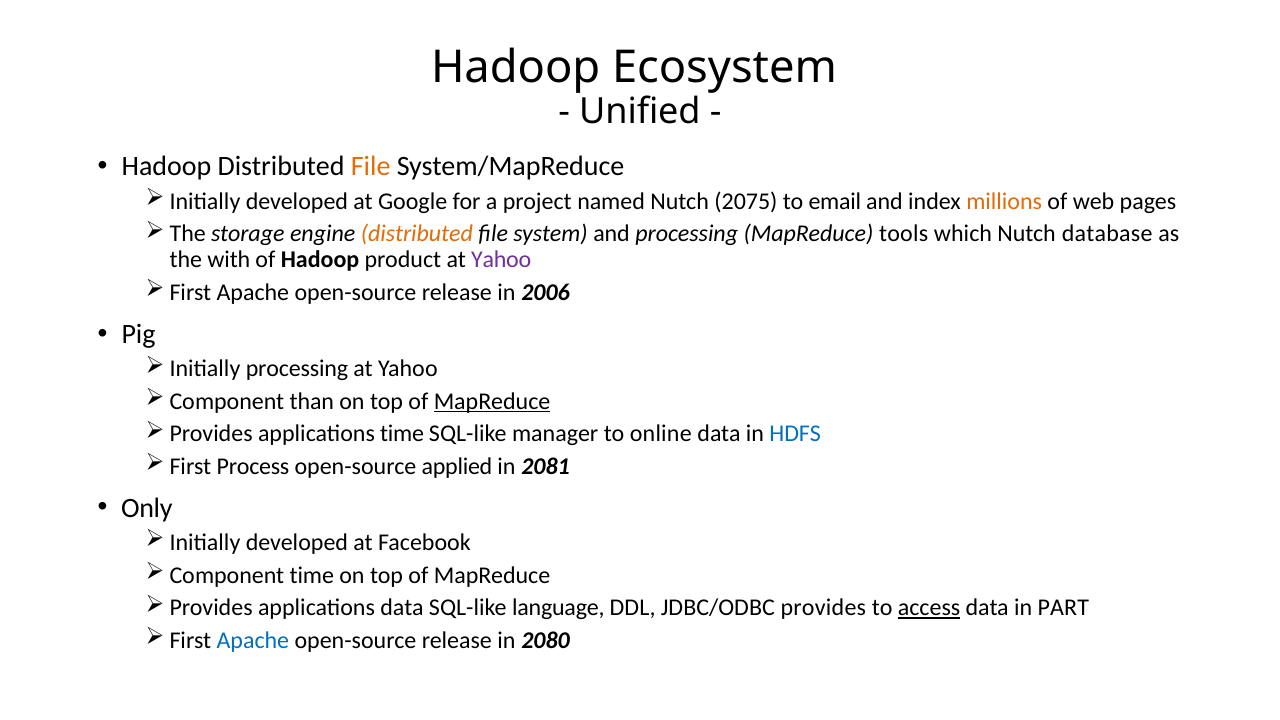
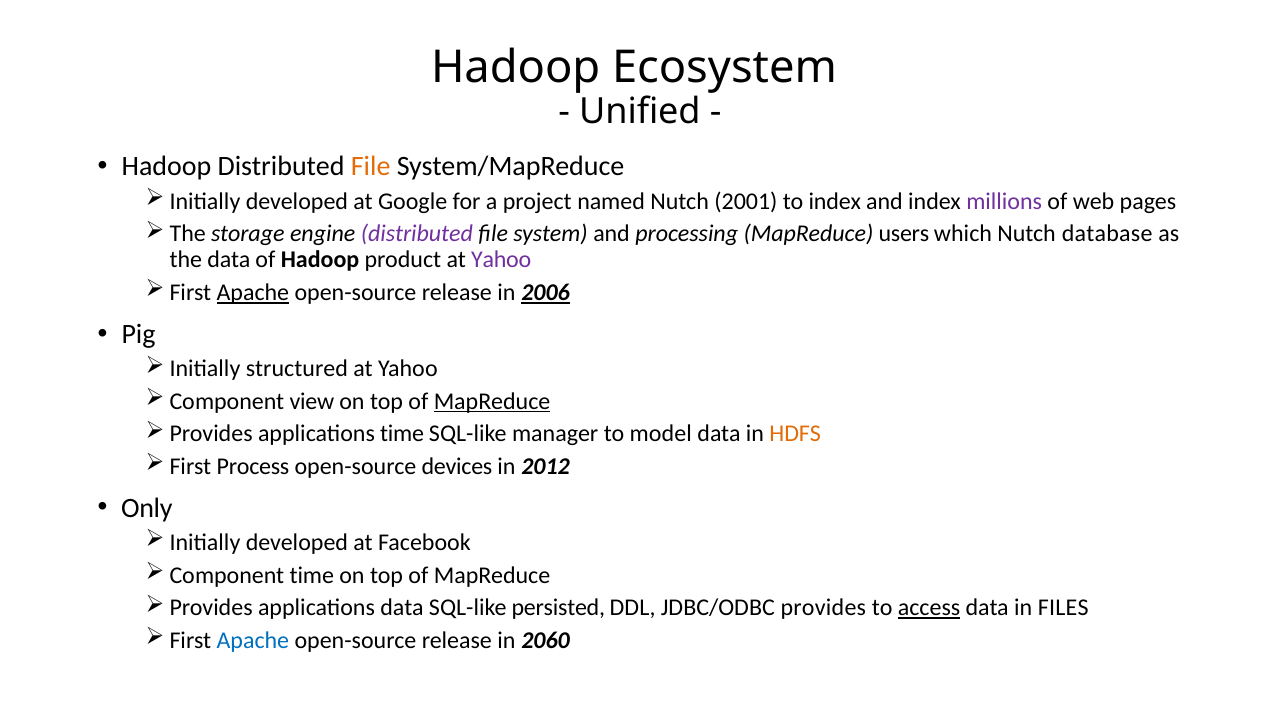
2075: 2075 -> 2001 (746, 201)
to email: email -> index (835, 201)
millions colour: orange -> purple (1004, 201)
distributed colour: orange -> purple (417, 234)
tools: tools -> users (904, 234)
the with: with -> data (229, 260)
Apache underline: none -> present (253, 293)
2006 underline: none -> present (546, 293)
processing: processing -> structured (297, 369)
than: than -> view (312, 401)
online: online -> model (661, 434)
HDFS colour: blue -> orange (795, 434)
applied: applied -> devices (457, 466)
2081: 2081 -> 2012 (546, 466)
language: language -> persisted (558, 608)
PART: PART -> FILES (1063, 608)
2080: 2080 -> 2060 (546, 640)
